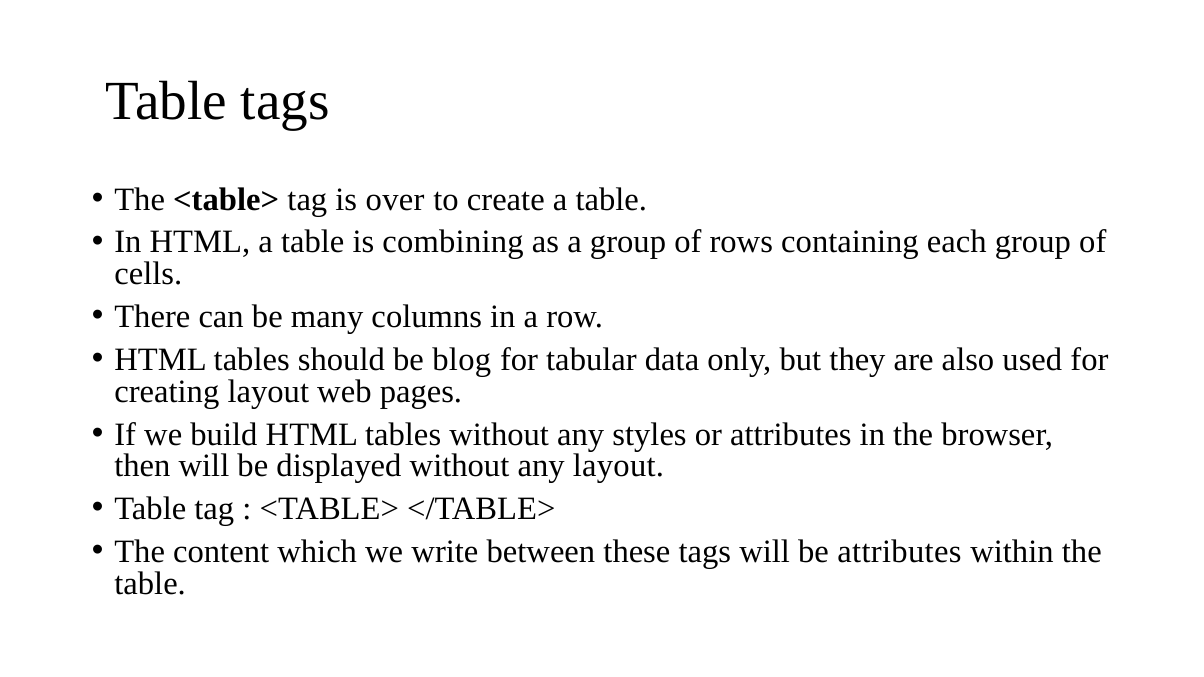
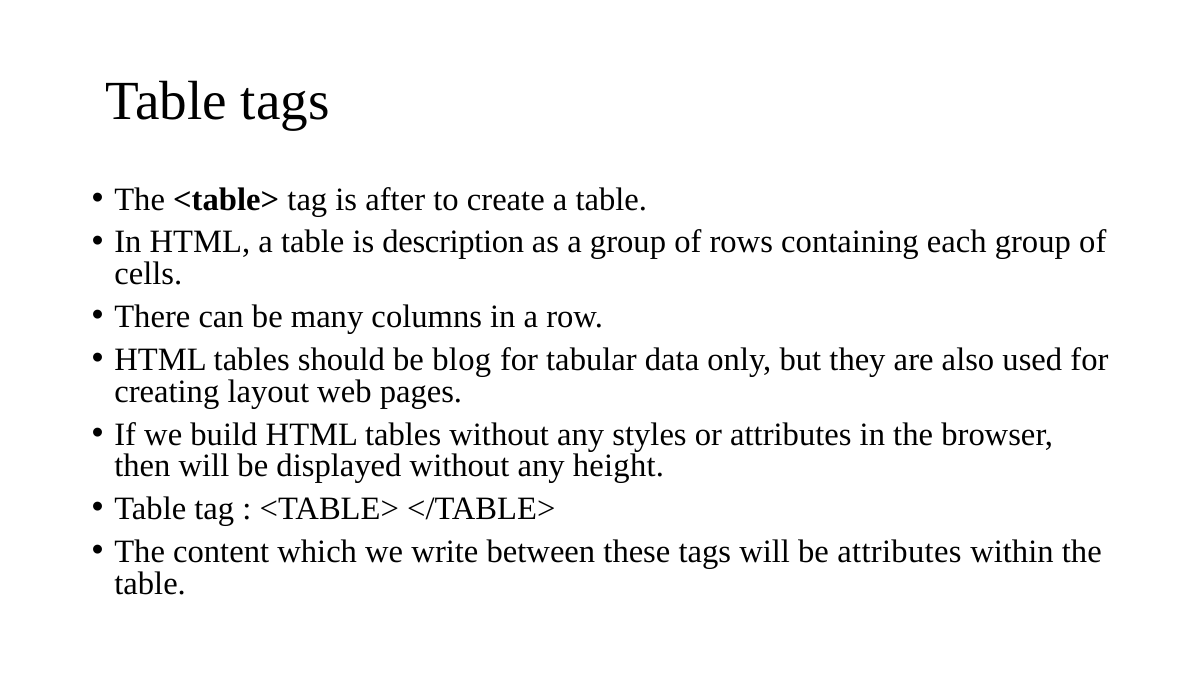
over: over -> after (395, 199)
combining: combining -> description (453, 242)
any layout: layout -> height (618, 466)
